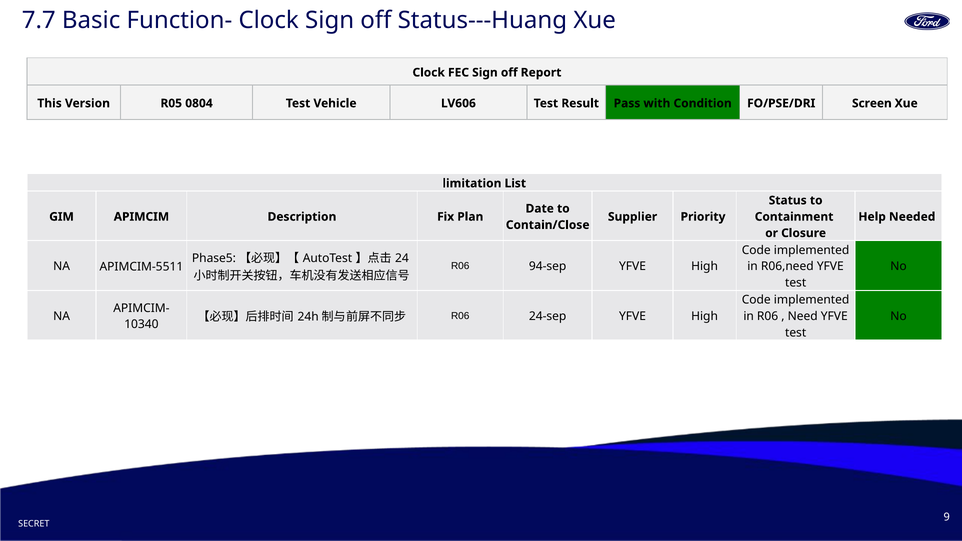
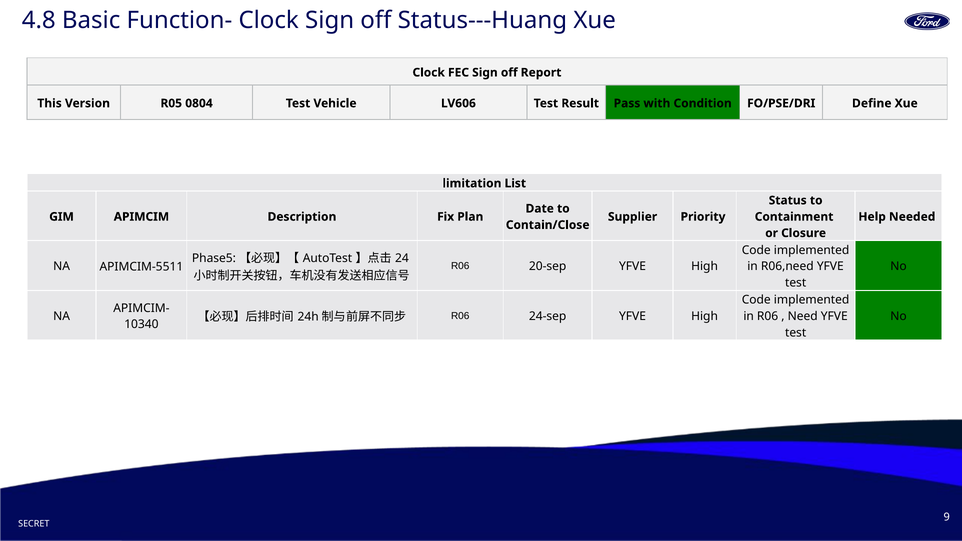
7.7: 7.7 -> 4.8 (39, 20)
Screen: Screen -> Define (872, 103)
94-sep: 94-sep -> 20-sep (548, 267)
